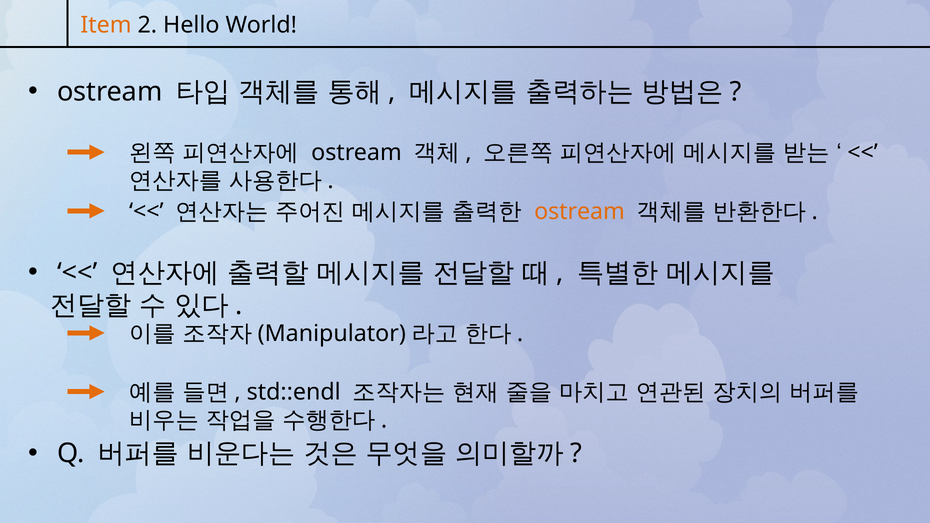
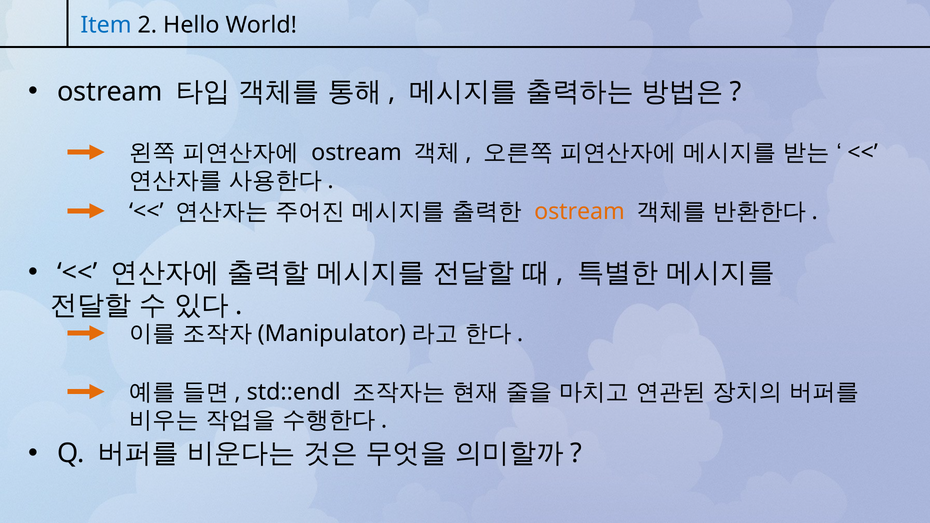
Item colour: orange -> blue (106, 25)
